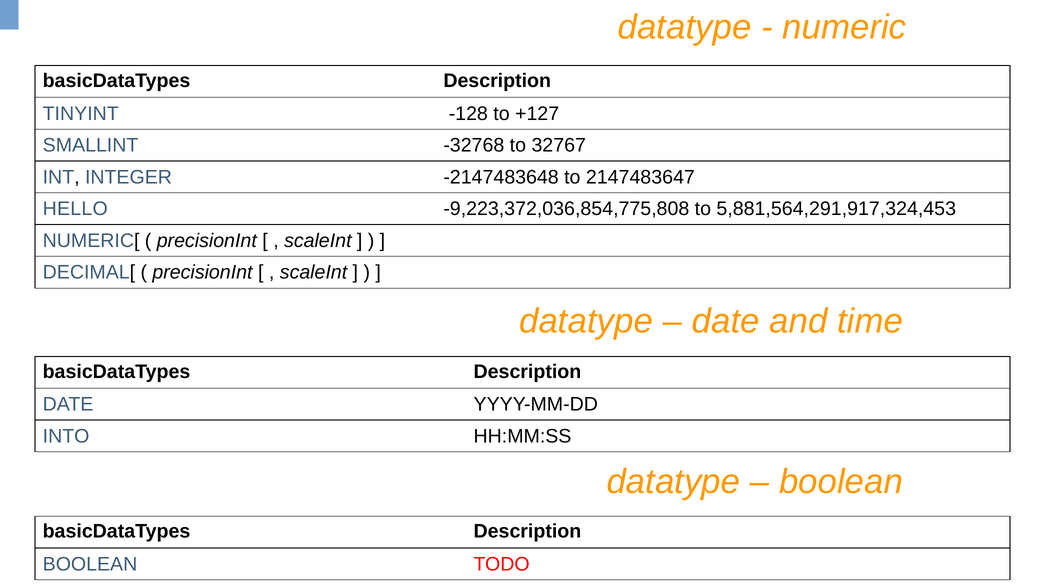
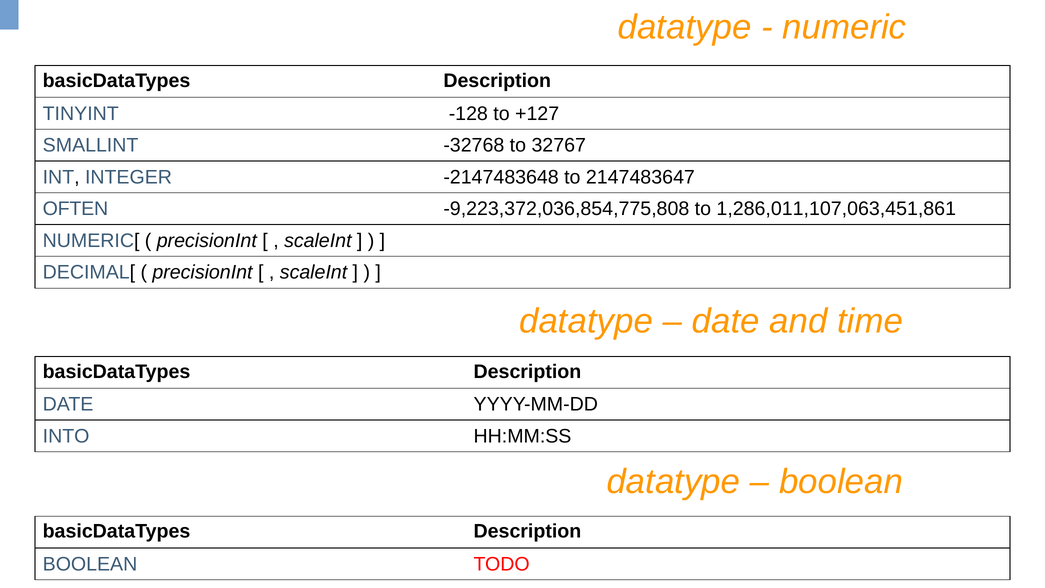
HELLO: HELLO -> OFTEN (75, 209)
5,881,564,291,917,324,453: 5,881,564,291,917,324,453 -> 1,286,011,107,063,451,861 (836, 209)
